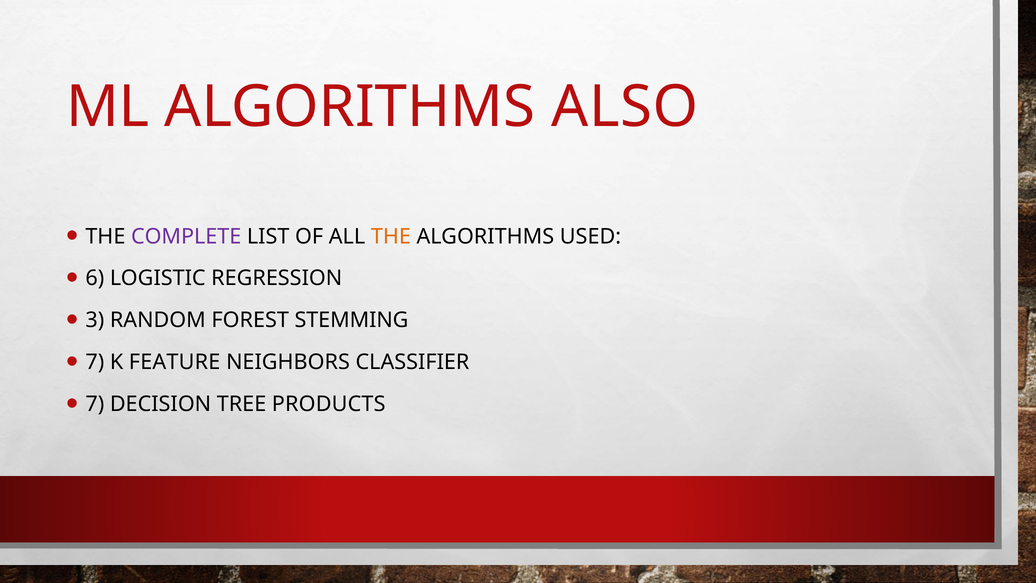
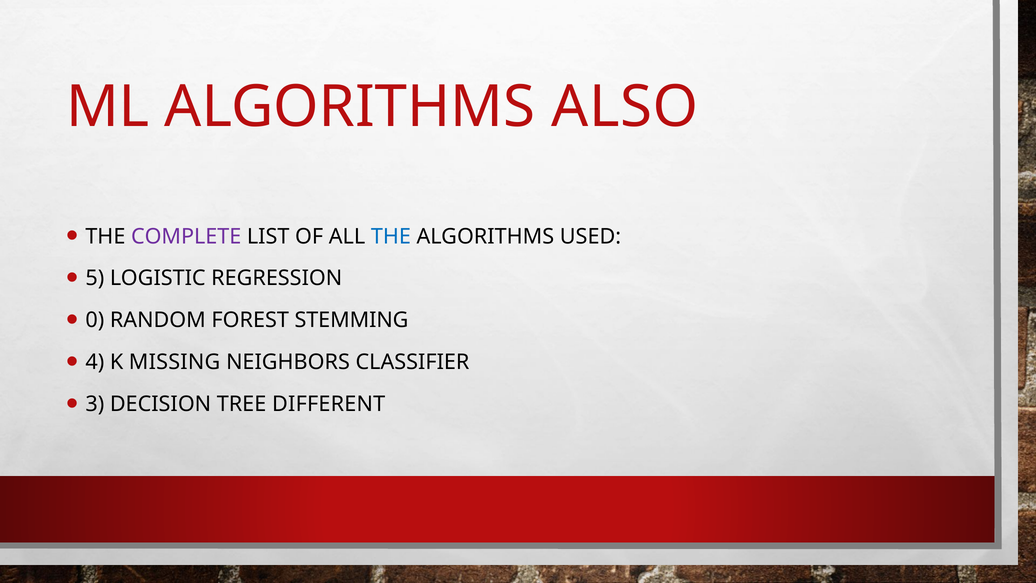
THE colour: orange -> blue (391, 236)
6: 6 -> 5 (95, 278)
3: 3 -> 0 (95, 320)
7: 7 -> 4 (95, 362)
FEATURE: FEATURE -> MISSING (175, 362)
7: 7 -> 3 (95, 404)
PRODUCTS: PRODUCTS -> DIFFERENT (329, 404)
